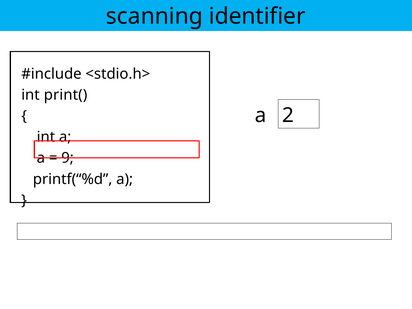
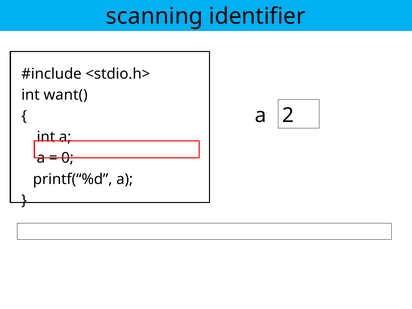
print(: print( -> want( (66, 95)
9: 9 -> 0 (68, 158)
